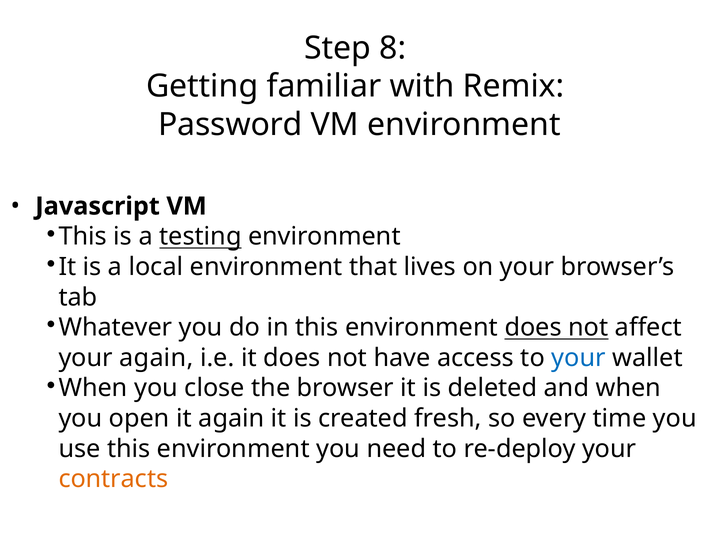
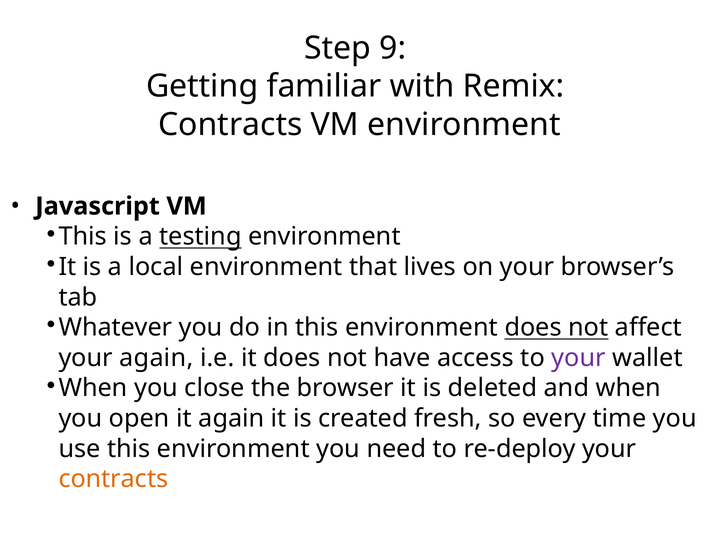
8: 8 -> 9 (393, 48)
Password: Password -> Contracts (230, 125)
your colour: blue -> purple (579, 358)
